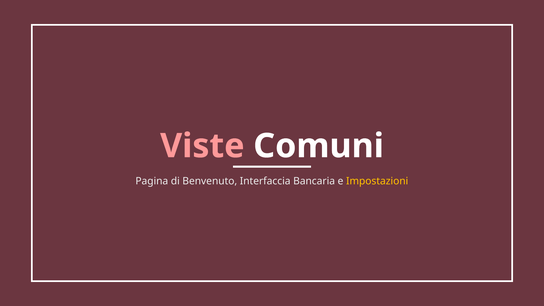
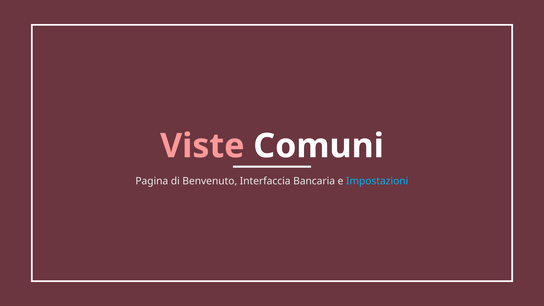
Impostazioni colour: yellow -> light blue (377, 181)
